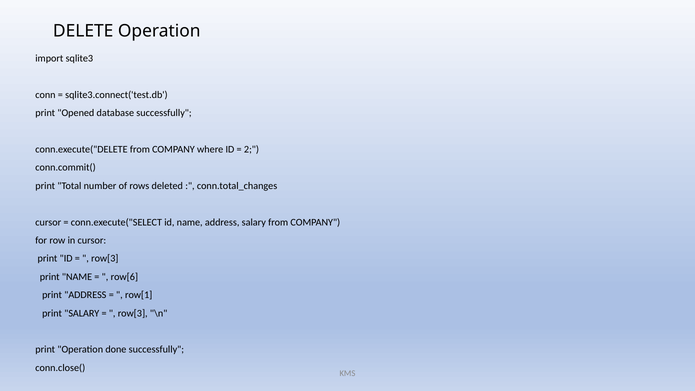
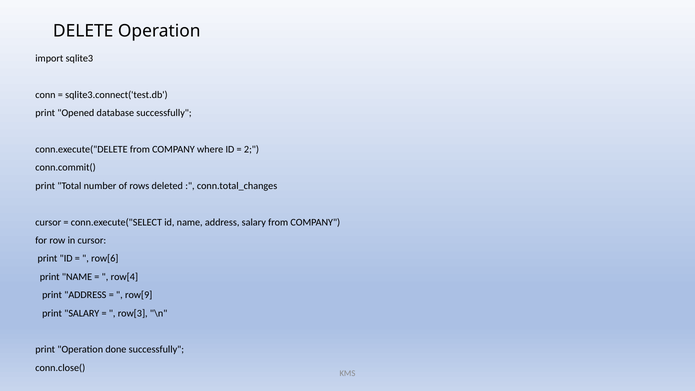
row[3: row[3 -> row[6 (105, 259)
row[6: row[6 -> row[4 (124, 277)
row[1: row[1 -> row[9 (139, 295)
